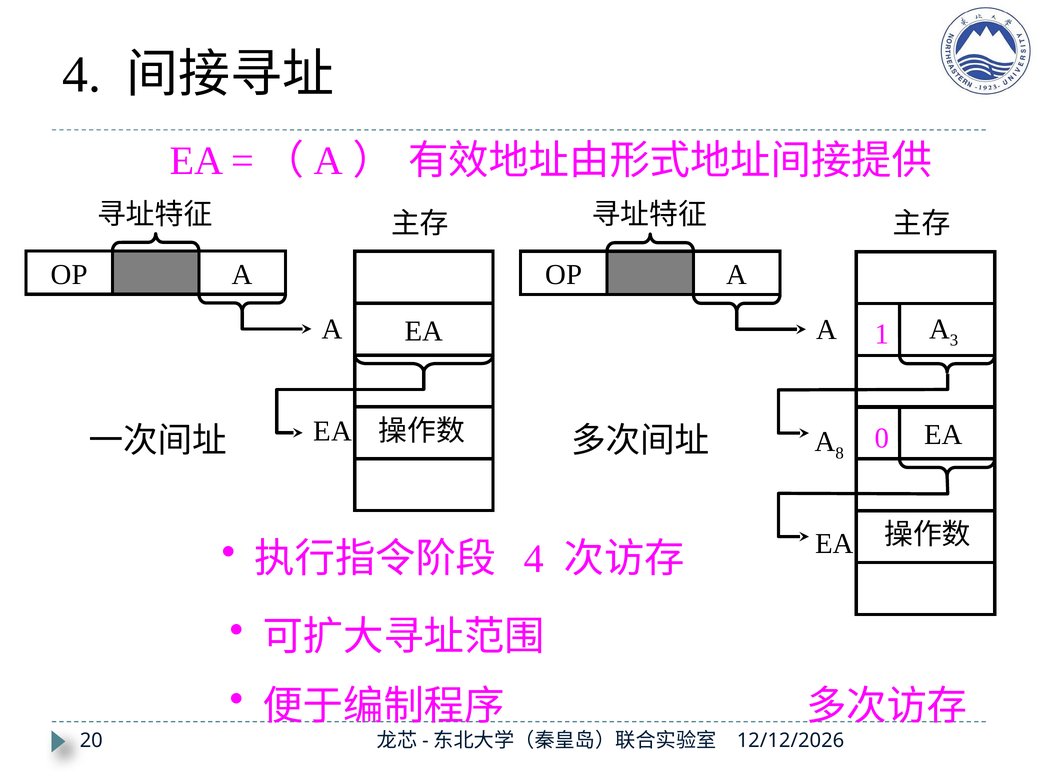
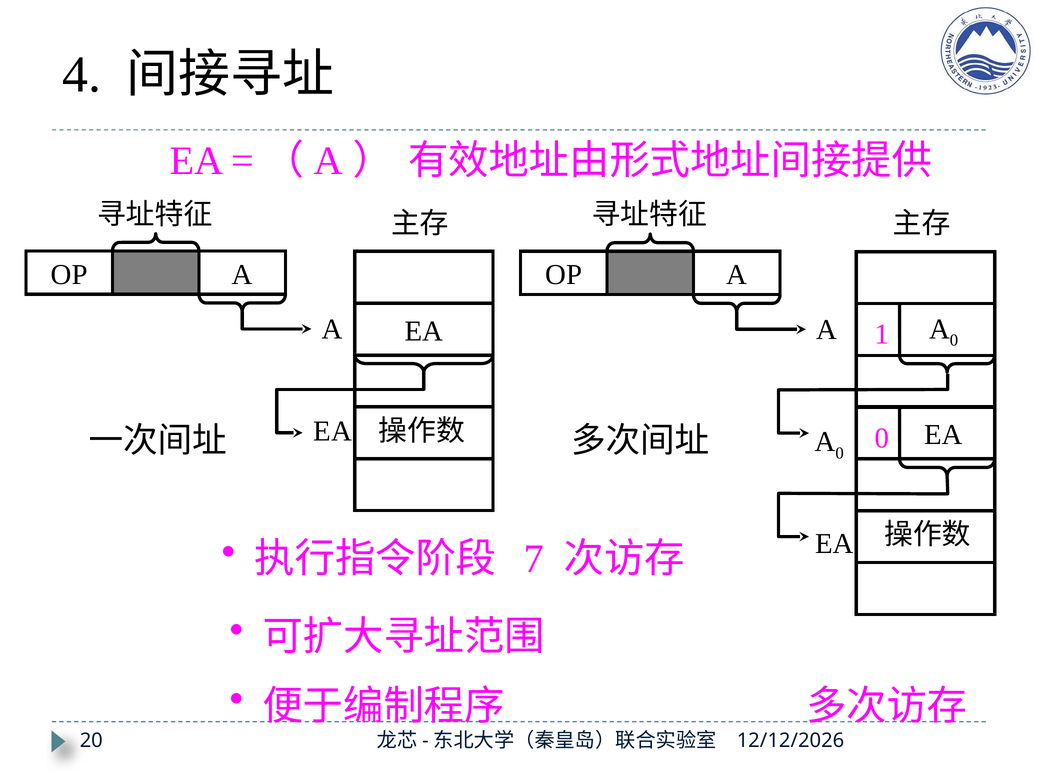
3: 3 -> 0 (954, 340)
8: 8 -> 0 (840, 453)
4: 4 -> 7 (534, 559)
